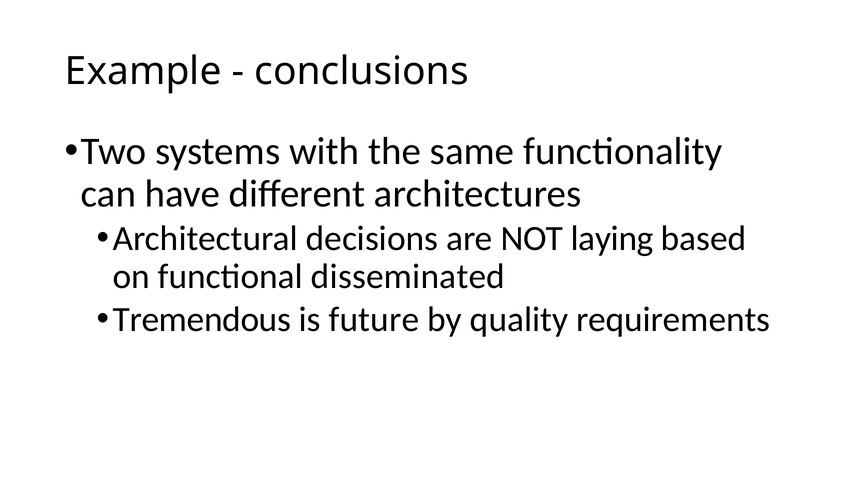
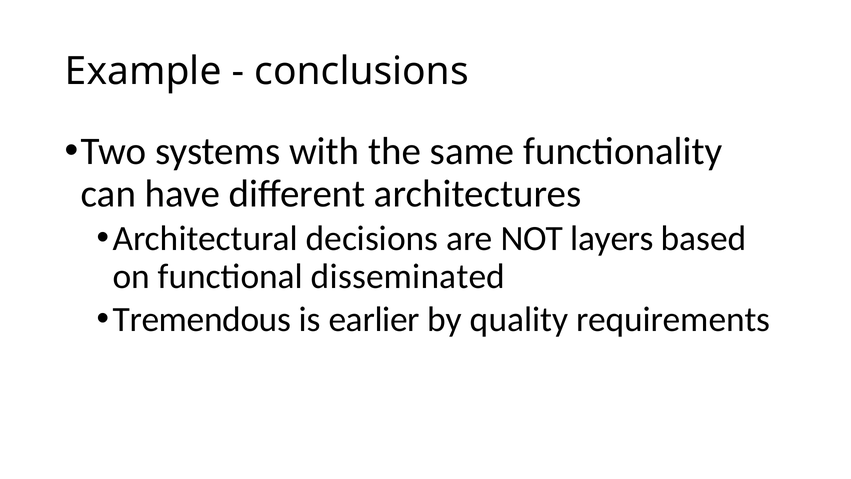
laying: laying -> layers (612, 238)
future: future -> earlier (374, 319)
